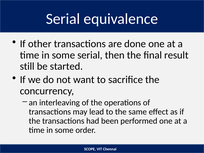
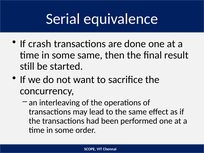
other: other -> crash (40, 44)
some serial: serial -> same (90, 55)
